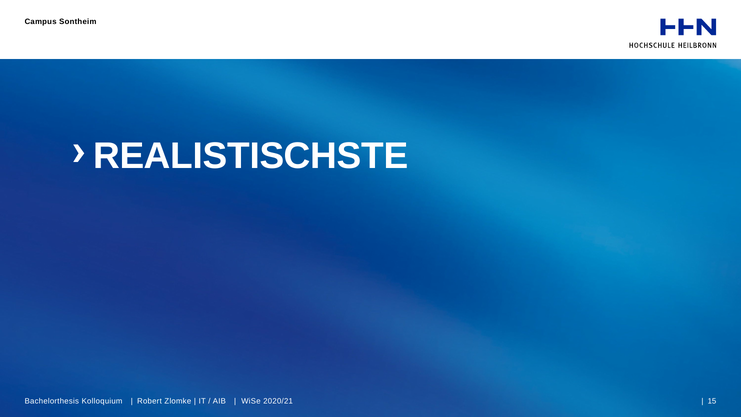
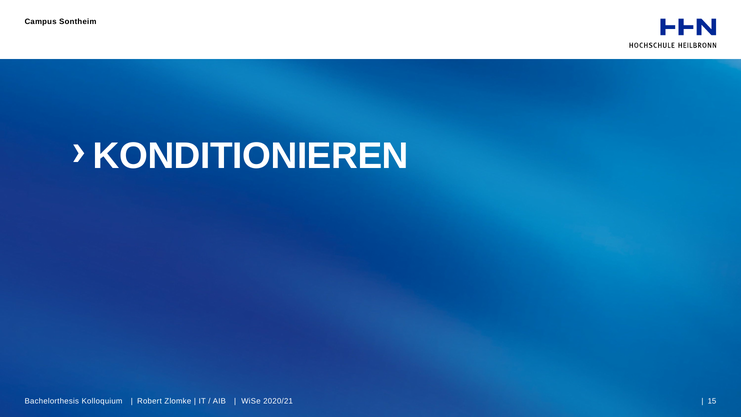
REALISTISCHSTE: REALISTISCHSTE -> KONDITIONIEREN (251, 156)
